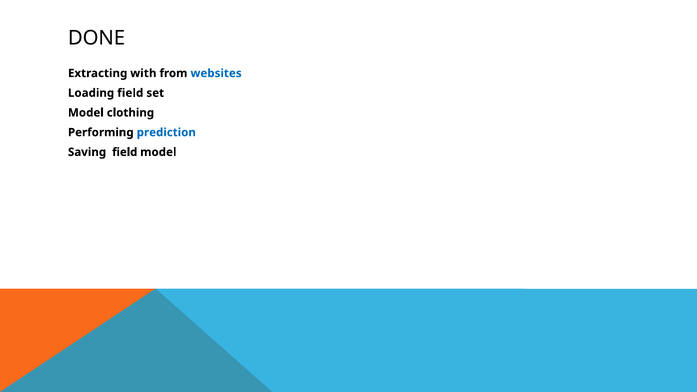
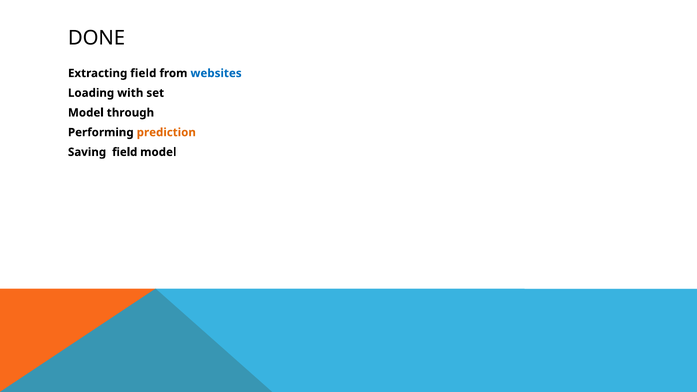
Extracting with: with -> field (143, 73)
Loading field: field -> with (130, 93)
clothing: clothing -> through (130, 113)
prediction colour: blue -> orange (166, 132)
